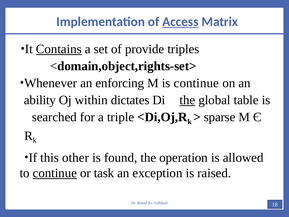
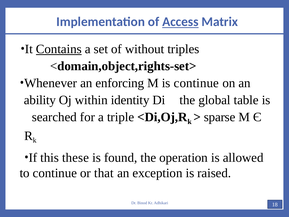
provide: provide -> without (145, 49)
dictates: dictates -> identity (130, 100)
the underline: present -> none (187, 100)
other: other -> these (76, 157)
continue underline: present -> none (55, 173)
task: task -> that (104, 173)
